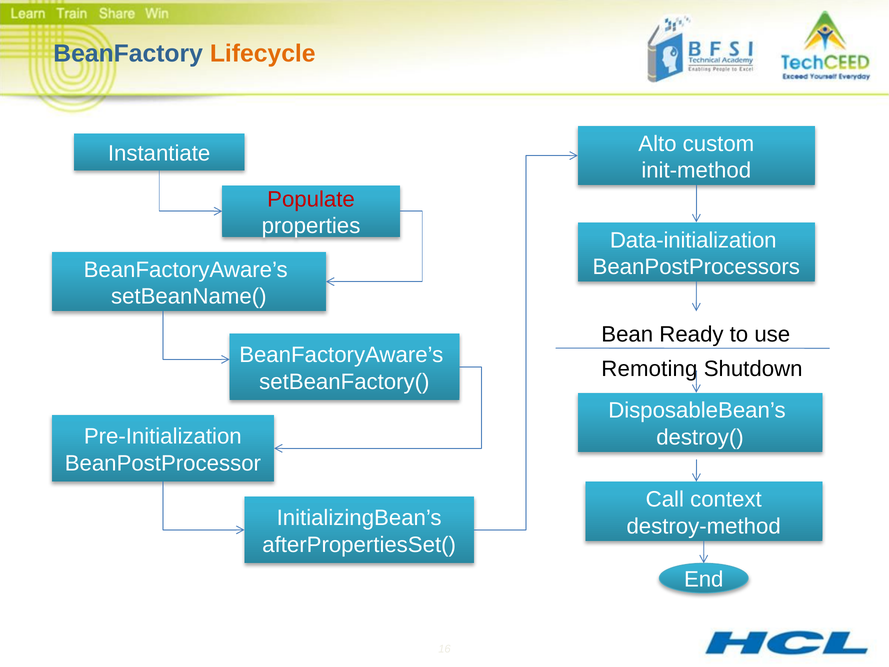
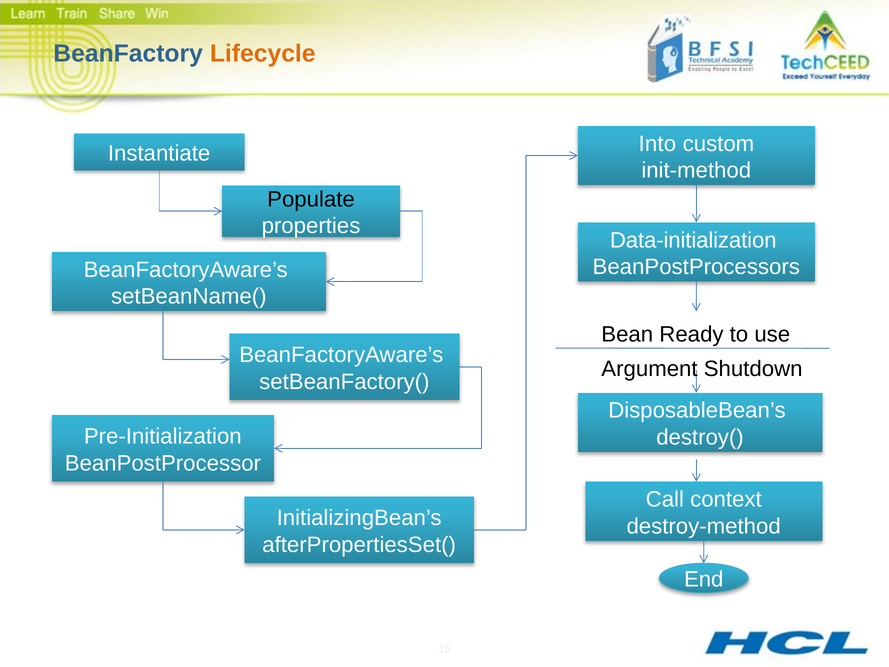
Alto: Alto -> Into (657, 144)
Populate colour: red -> black (311, 199)
Remoting: Remoting -> Argument (649, 369)
